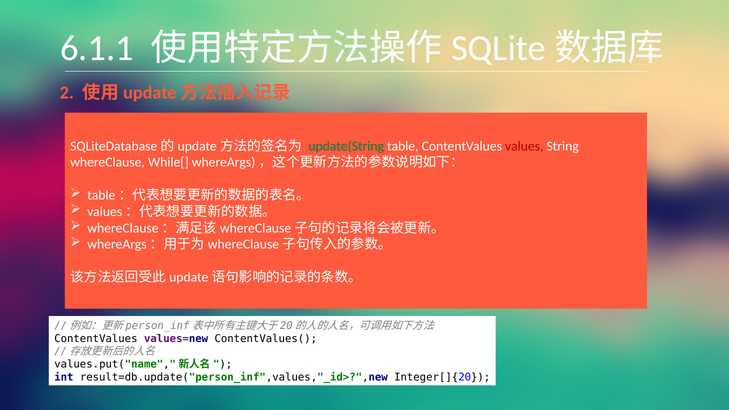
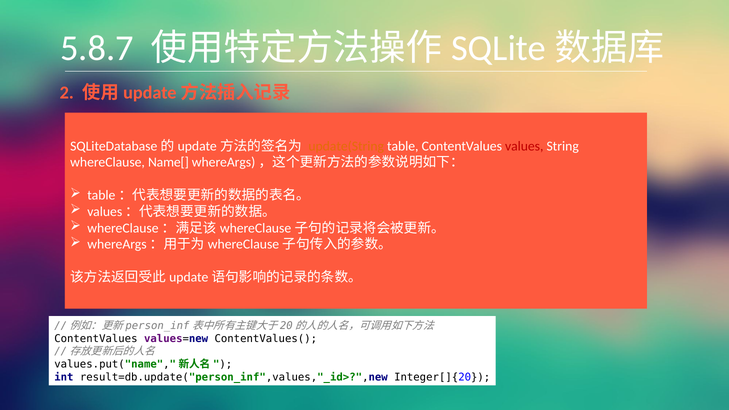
6.1.1: 6.1.1 -> 5.8.7 (97, 48)
update(String colour: green -> orange (346, 146)
While[: While[ -> Name[ (168, 163)
